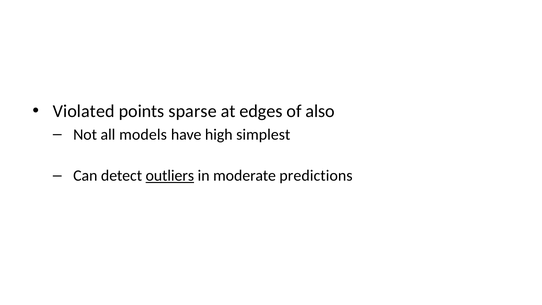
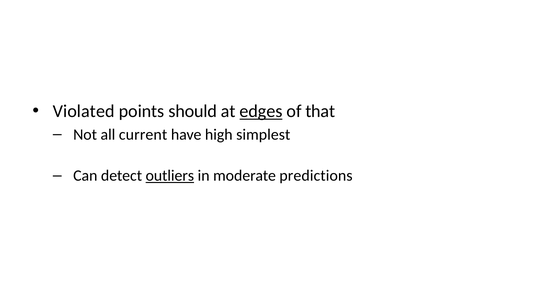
sparse: sparse -> should (193, 111)
edges underline: none -> present (261, 111)
also: also -> that (320, 111)
models: models -> current (143, 135)
